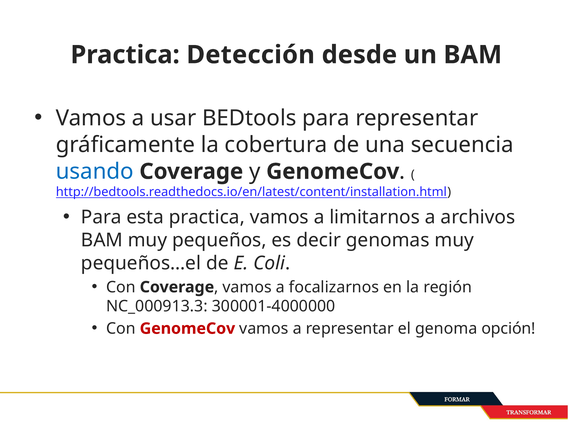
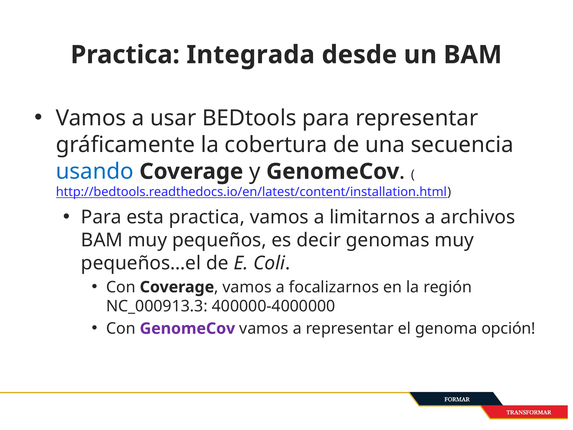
Detección: Detección -> Integrada (251, 55)
300001-4000000: 300001-4000000 -> 400000-4000000 (274, 306)
GenomeCov colour: red -> purple (187, 328)
